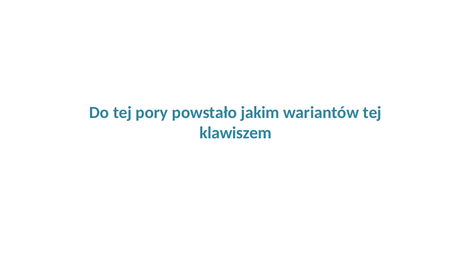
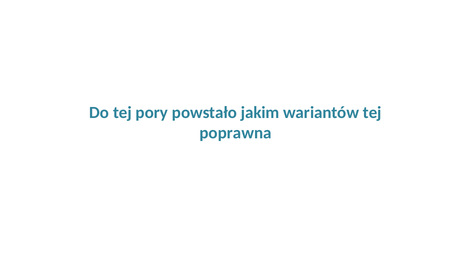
klawiszem: klawiszem -> poprawna (236, 133)
